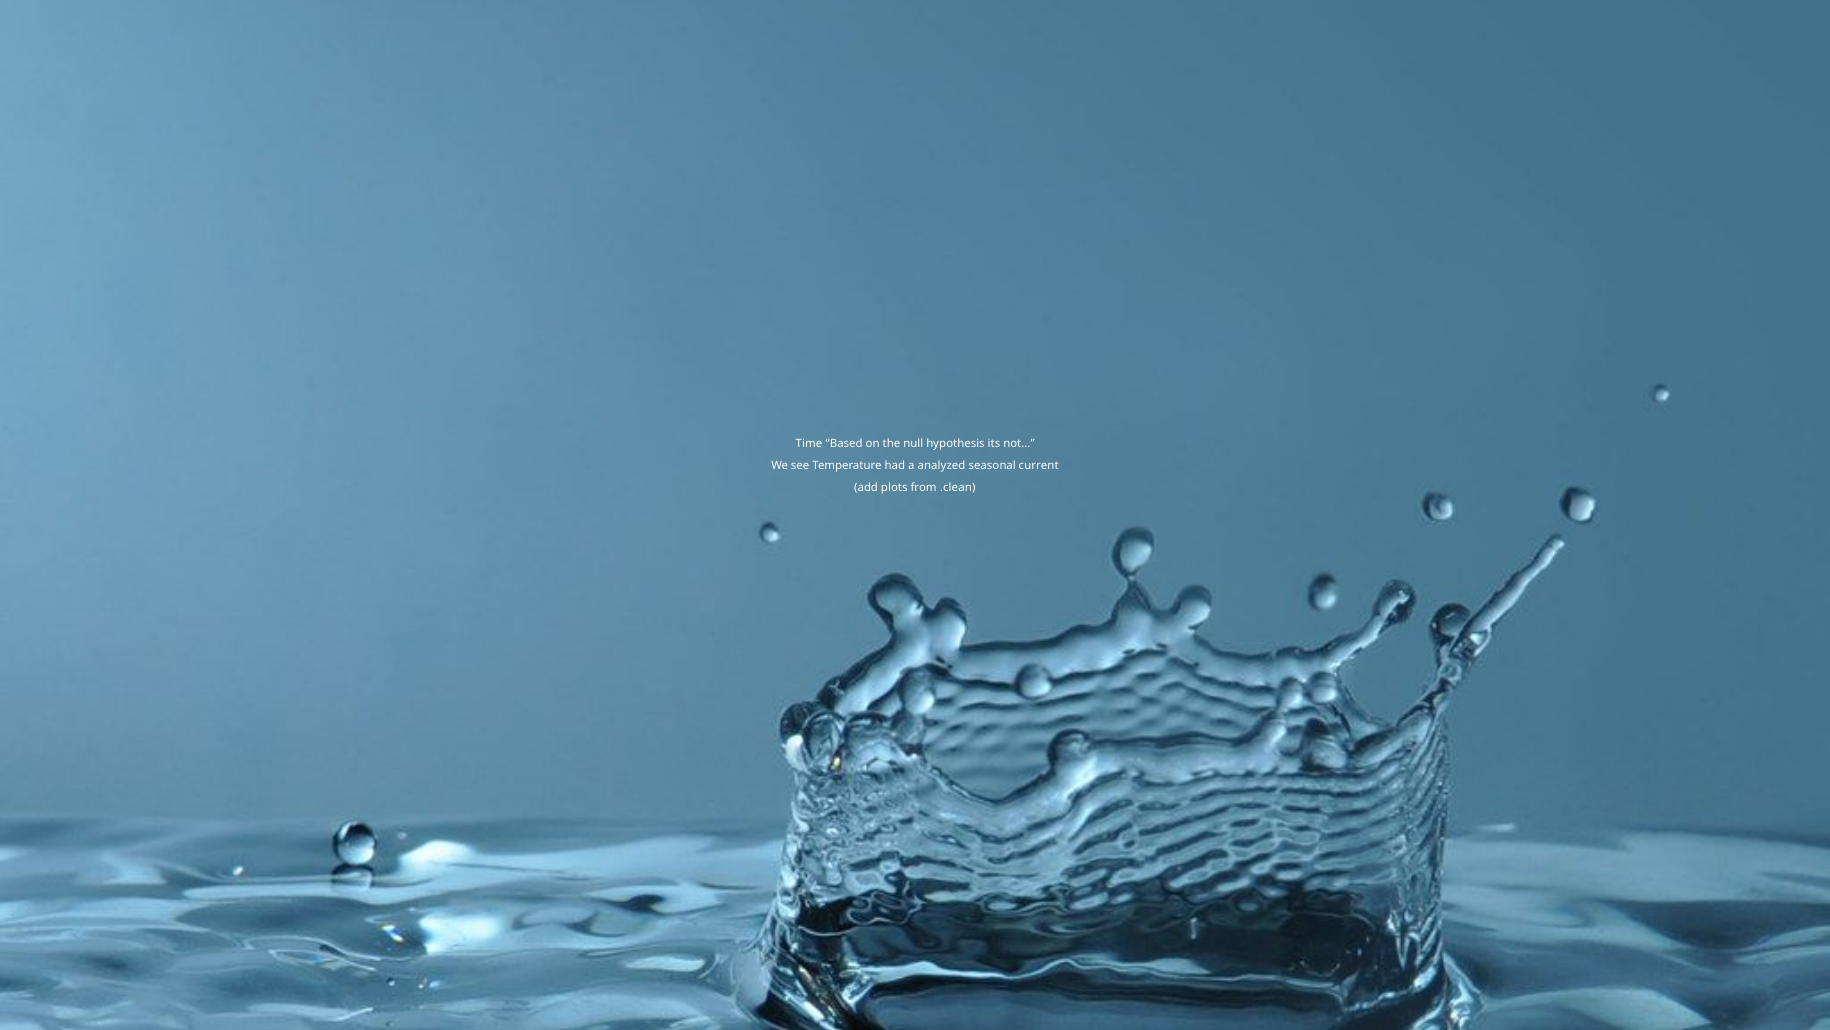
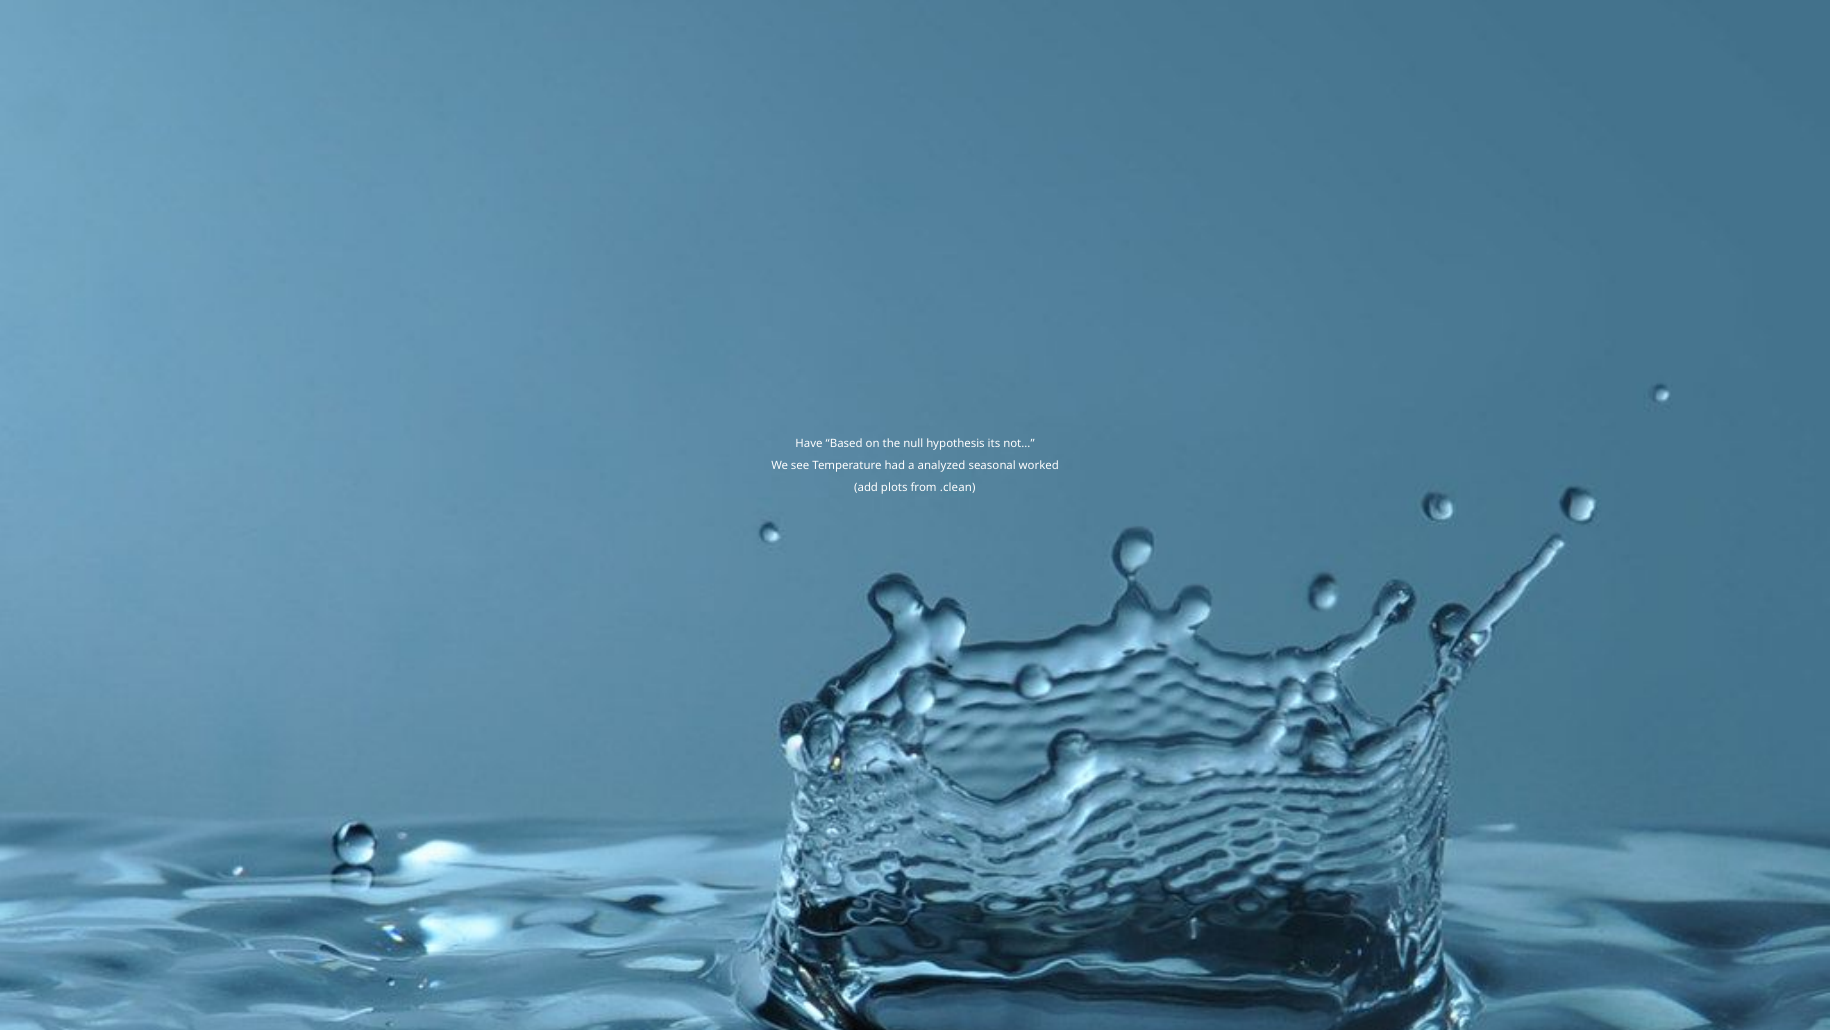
Time: Time -> Have (809, 443)
current: current -> worked (1039, 465)
